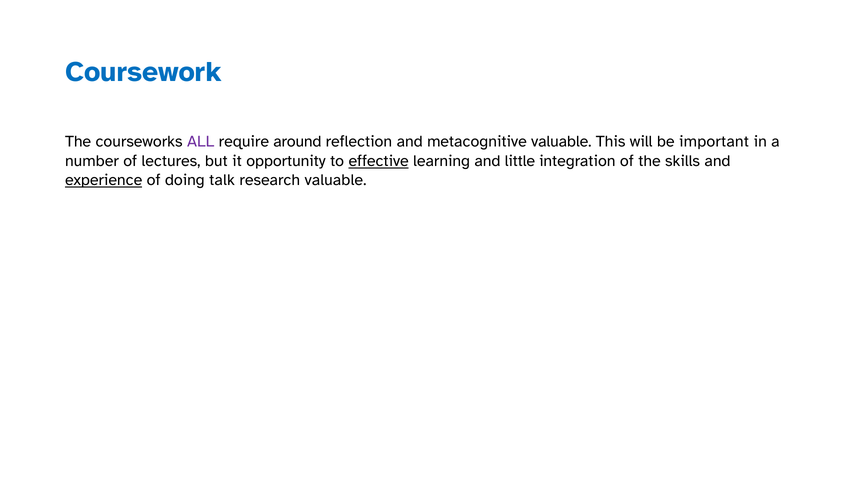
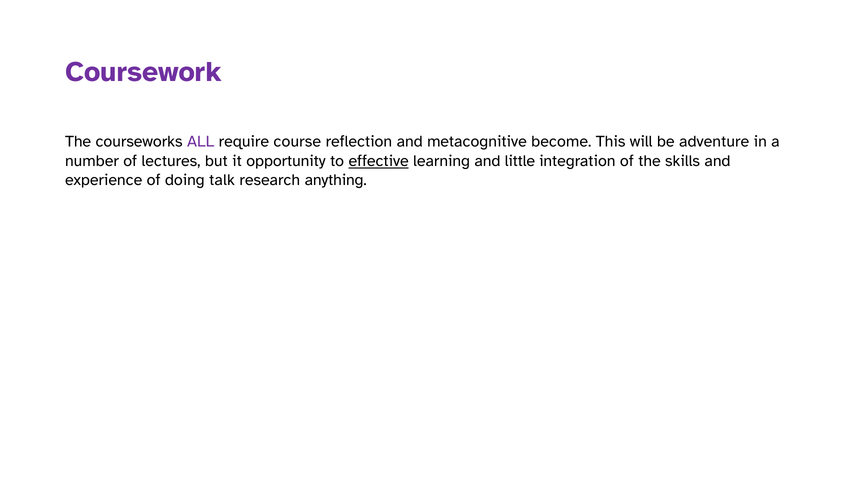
Coursework colour: blue -> purple (143, 72)
around: around -> course (297, 142)
metacognitive valuable: valuable -> become (561, 142)
important: important -> adventure (714, 142)
experience underline: present -> none (104, 180)
research valuable: valuable -> anything (336, 180)
